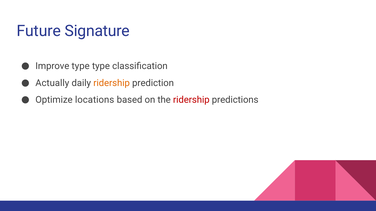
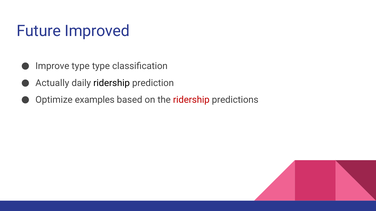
Signature: Signature -> Improved (97, 31)
ridership colour: orange -> black (112, 83)
locations: locations -> examples (95, 100)
